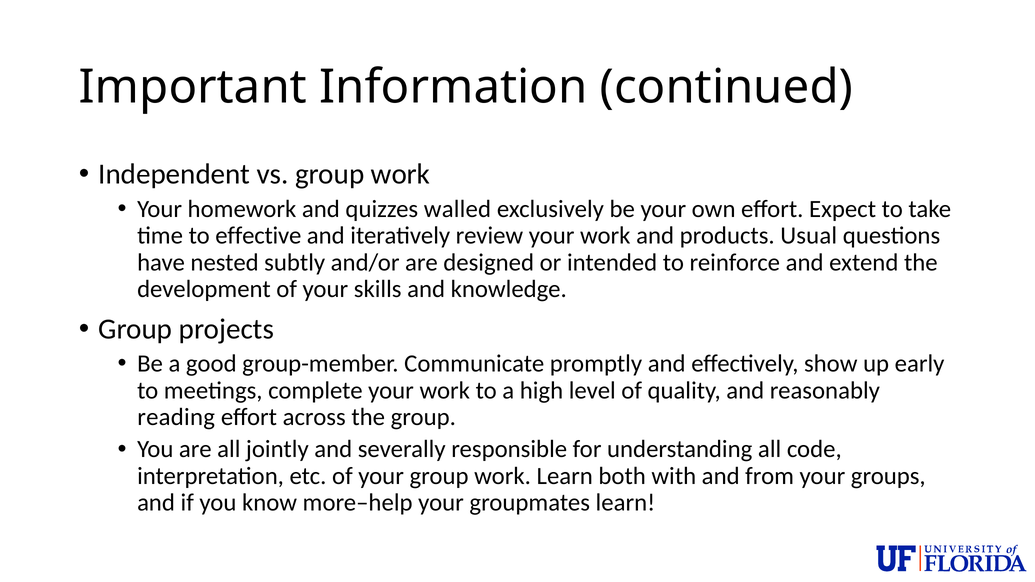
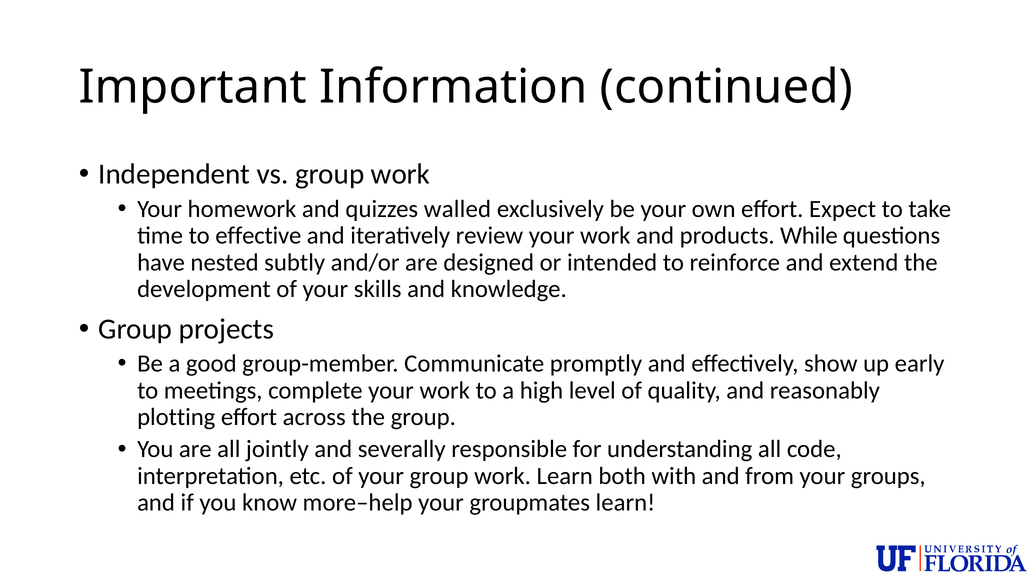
Usual: Usual -> While (809, 236)
reading: reading -> plotting (176, 417)
